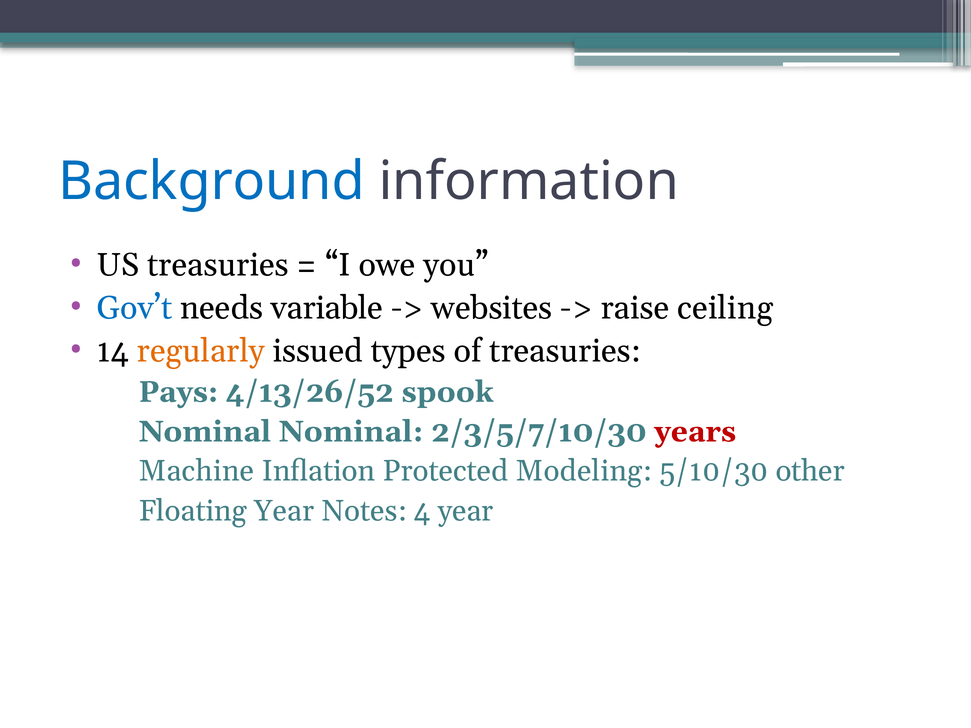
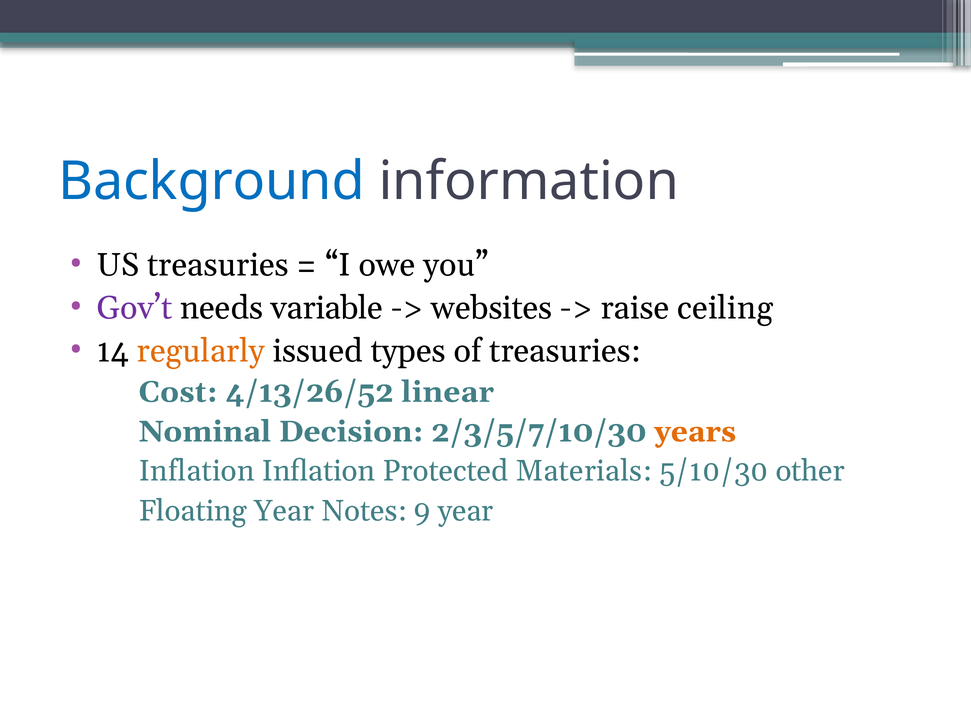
Gov’t colour: blue -> purple (135, 308)
Pays: Pays -> Cost (178, 392)
spook: spook -> linear (448, 392)
Nominal Nominal: Nominal -> Decision (351, 432)
years colour: red -> orange (695, 432)
Machine: Machine -> Inflation (197, 471)
Modeling: Modeling -> Materials (584, 471)
4: 4 -> 9 (422, 511)
